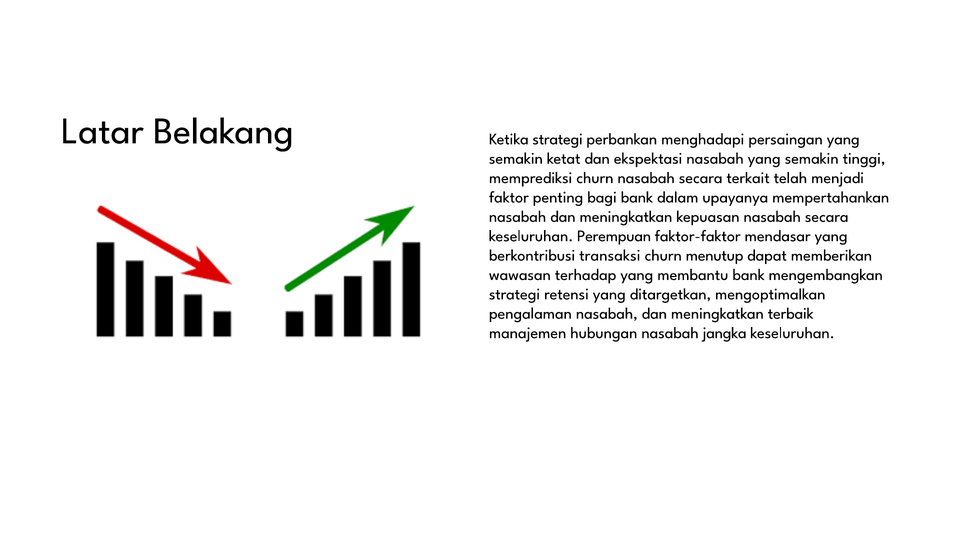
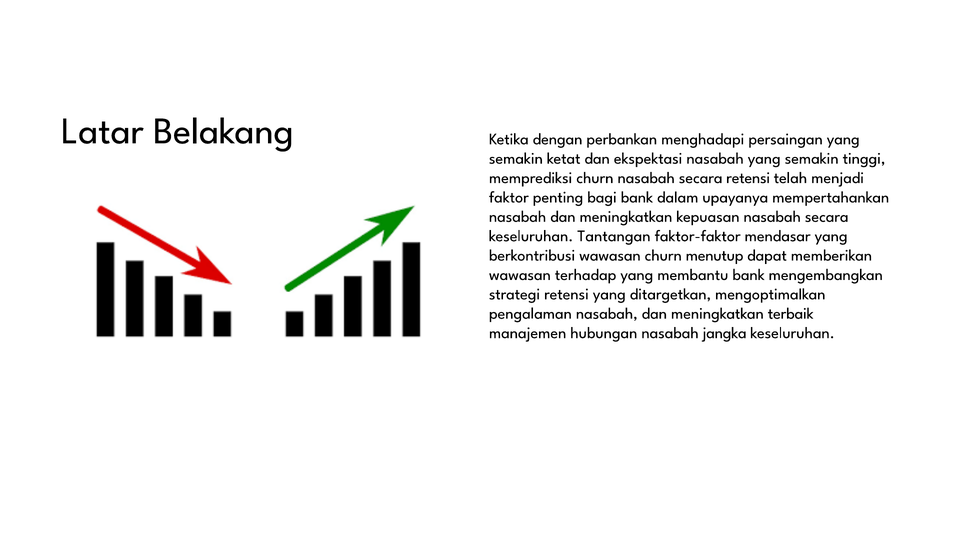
Ketika strategi: strategi -> dengan (558, 139)
secara terkait: terkait -> retensi (748, 178)
Perempuan: Perempuan -> Tantangan (614, 236)
berkontribusi transaksi: transaksi -> wawasan (610, 255)
